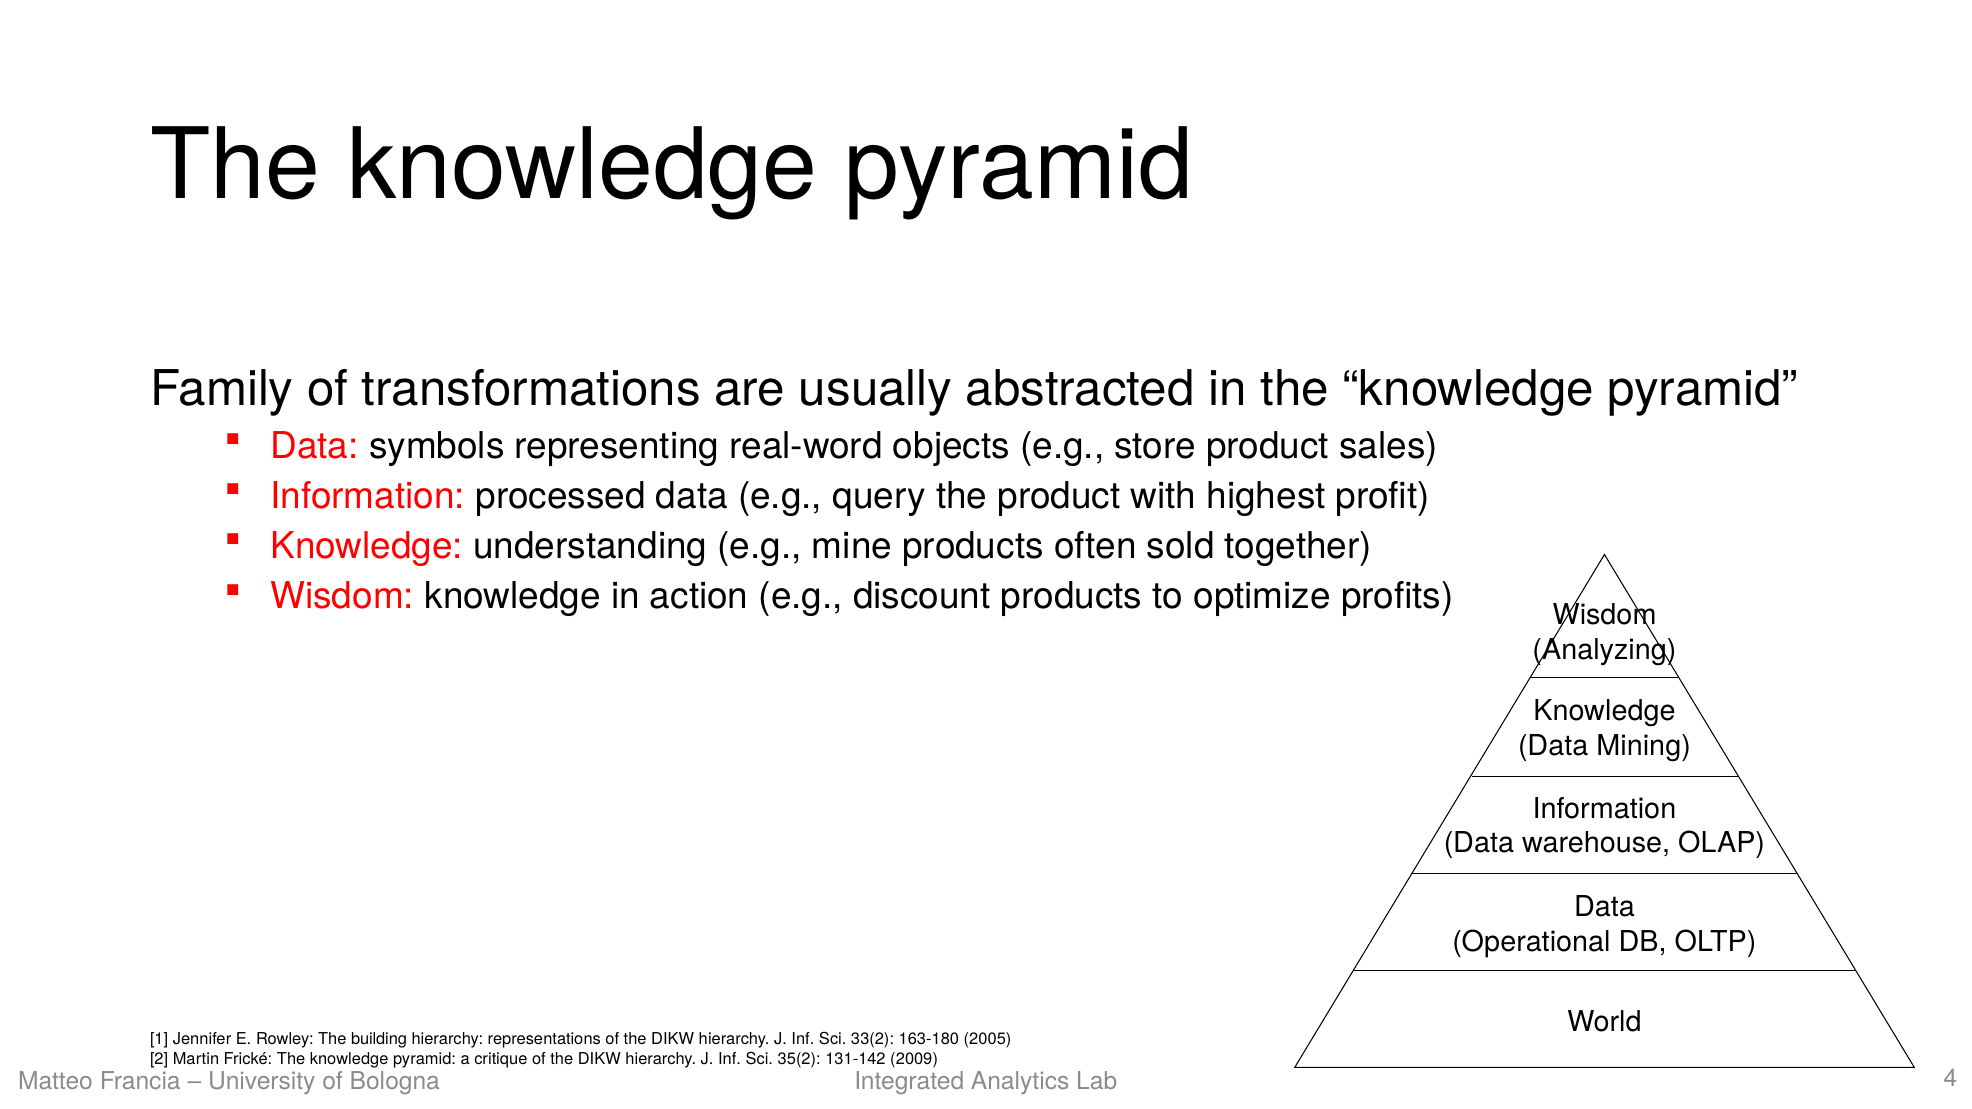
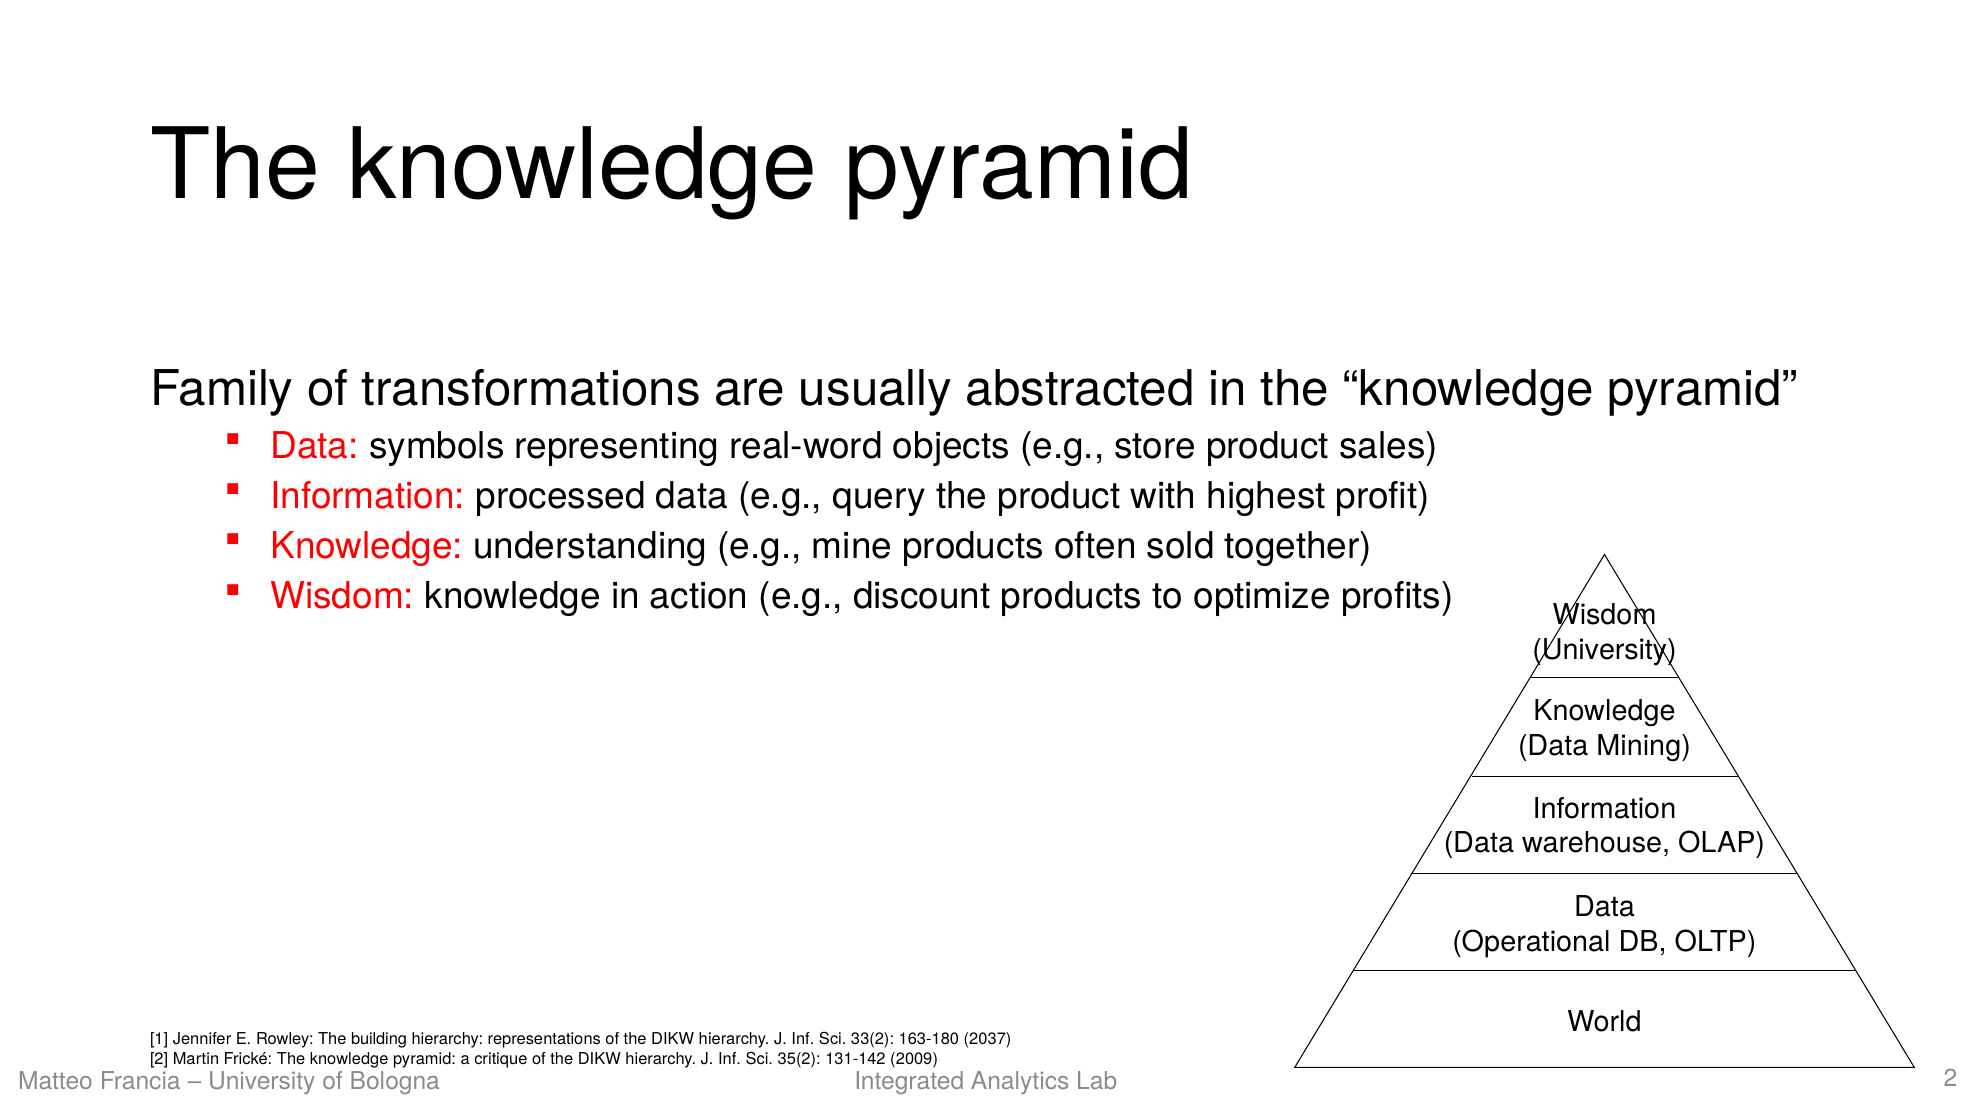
Analyzing: Analyzing -> University (1605, 650)
2005: 2005 -> 2037 (988, 1039)
Bologna 4: 4 -> 2 (1950, 1079)
